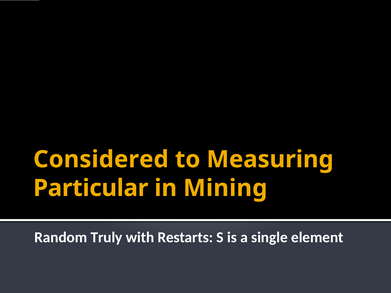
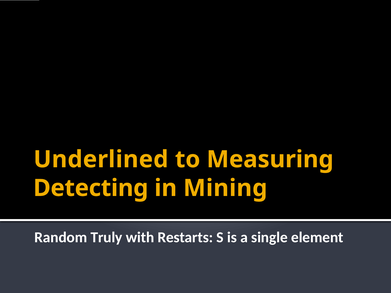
Considered: Considered -> Underlined (101, 160)
Particular: Particular -> Detecting (91, 188)
